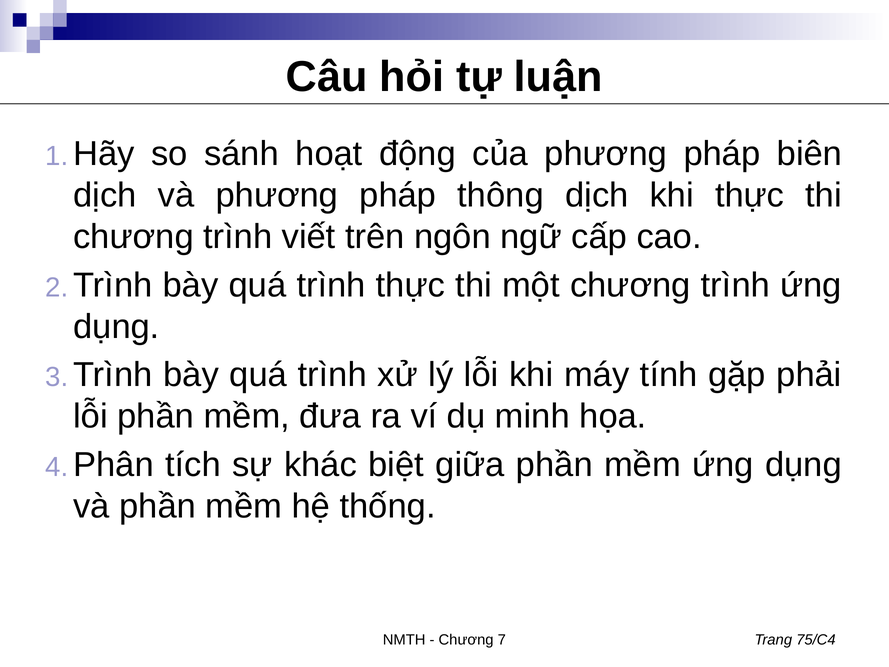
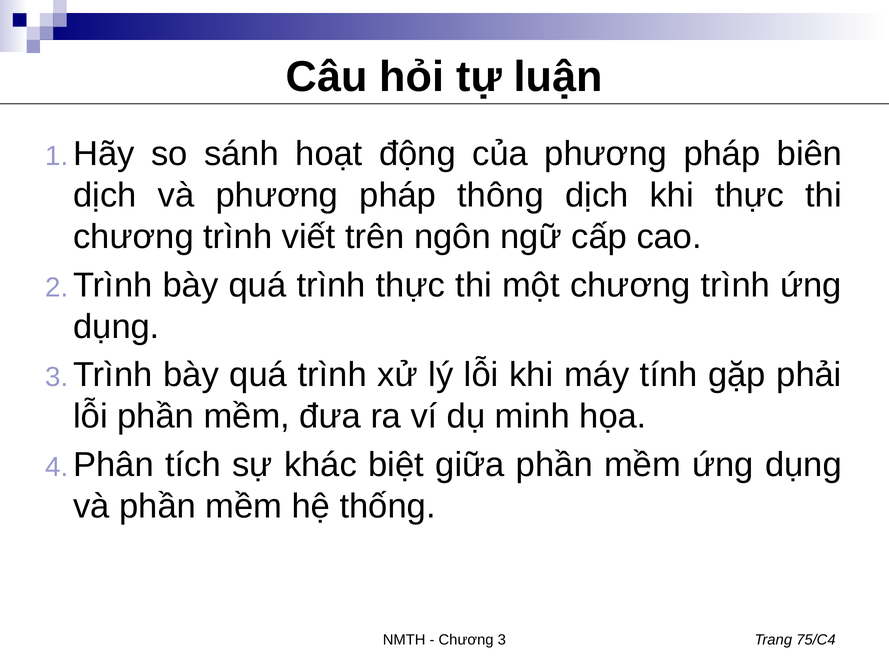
Chương 7: 7 -> 3 (502, 640)
